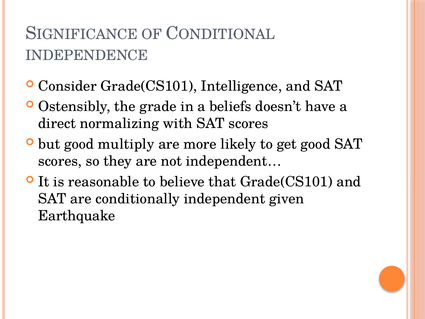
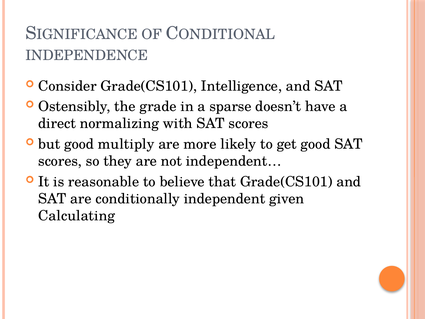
beliefs: beliefs -> sparse (230, 107)
Earthquake: Earthquake -> Calculating (77, 216)
